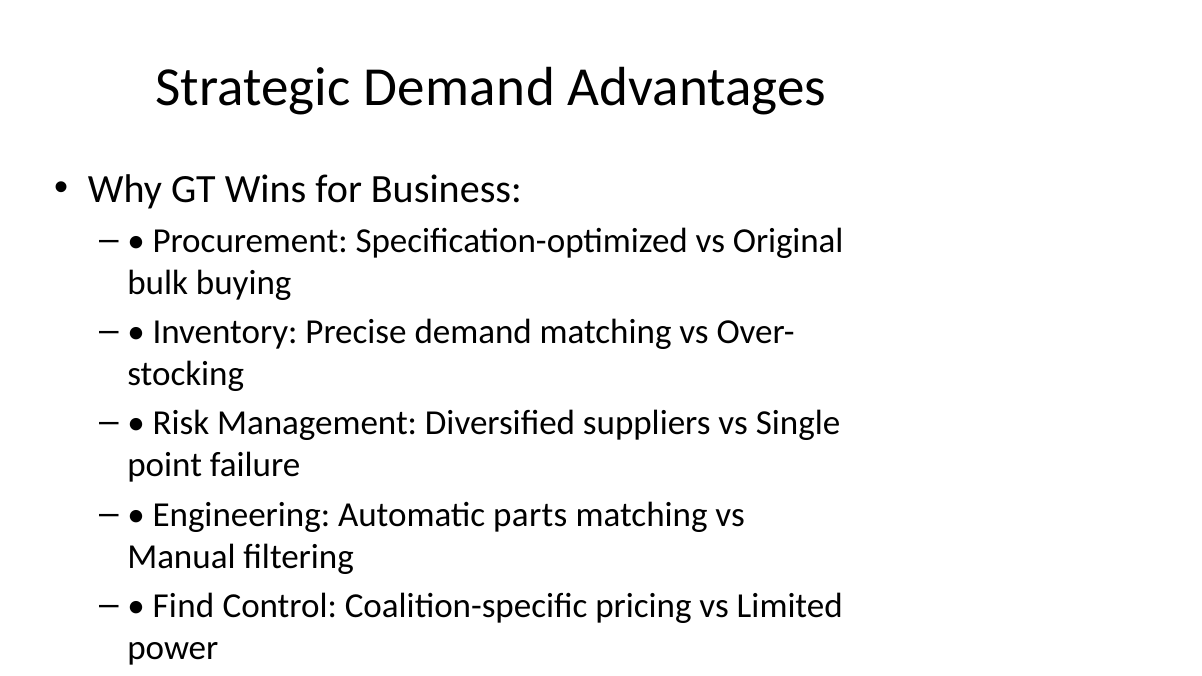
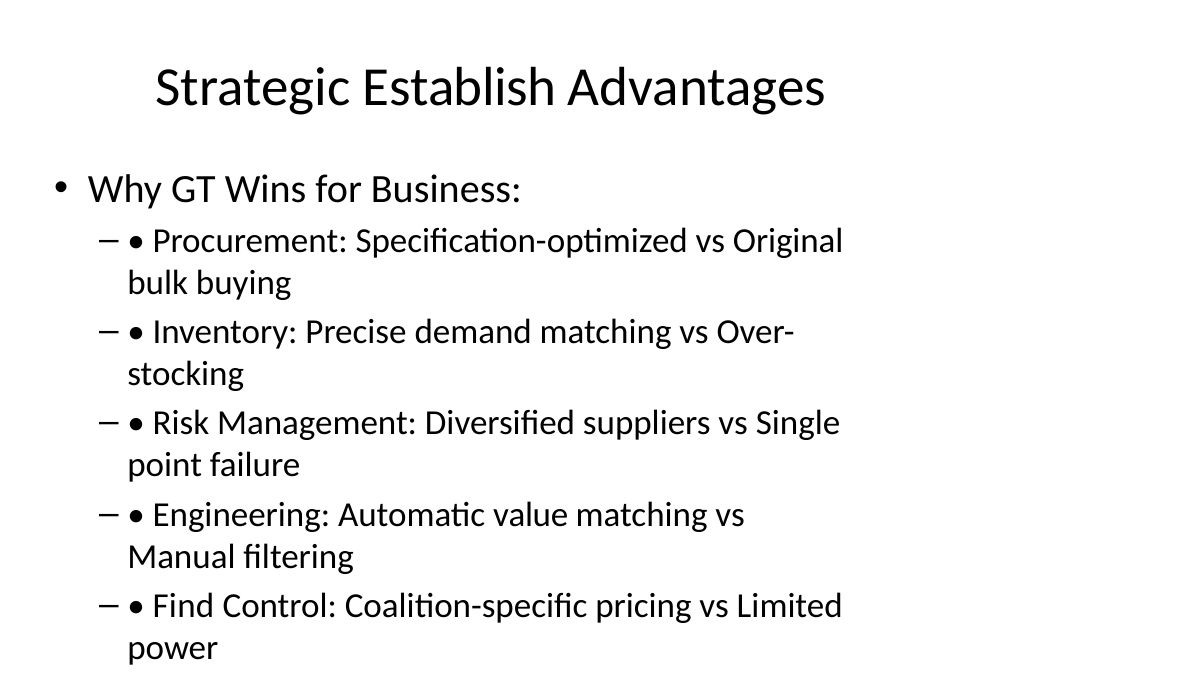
Demand: Demand -> Establish (460, 87)
parts: parts -> value (531, 515)
